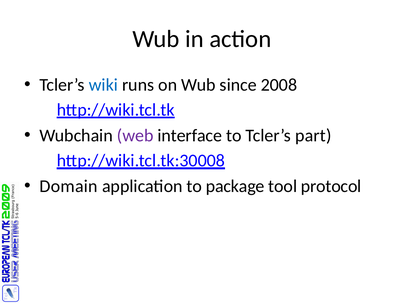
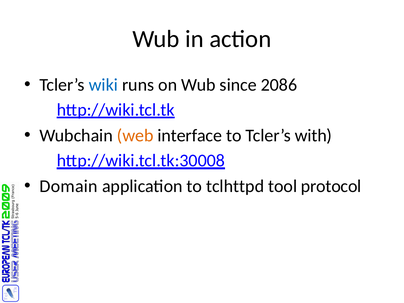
2008: 2008 -> 2086 (279, 85)
web colour: purple -> orange (135, 135)
part: part -> with (314, 135)
package: package -> tclhttpd (235, 186)
